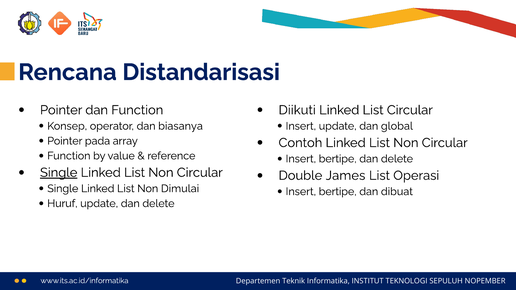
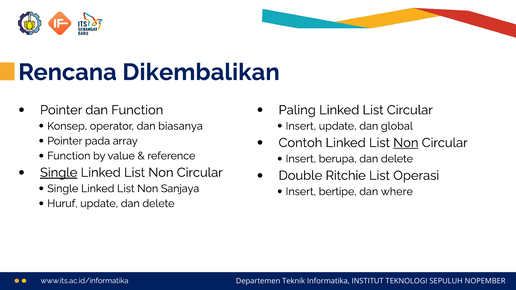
Distandarisasi: Distandarisasi -> Dikembalikan (201, 72)
Diikuti: Diikuti -> Paling (297, 110)
Non underline: none -> present (406, 143)
bertipe: bertipe -> berupa (338, 159)
James: James -> Ritchie (346, 176)
Dimulai: Dimulai -> Sanjaya (180, 189)
dibuat: dibuat -> where (397, 192)
